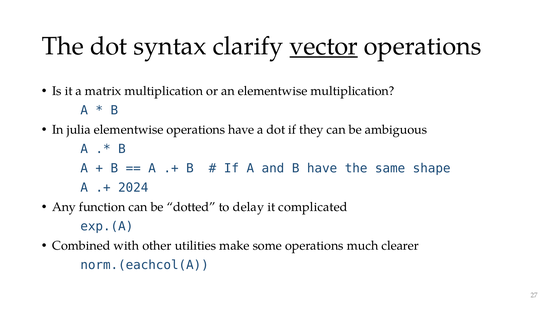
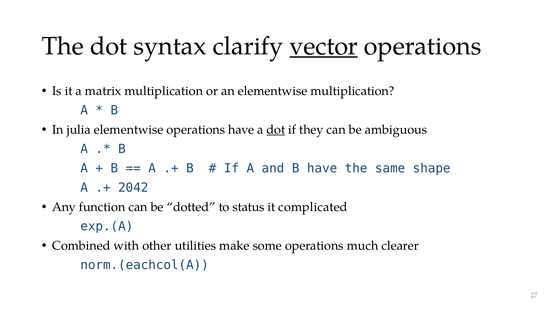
dot underline: none -> present (276, 130)
2024: 2024 -> 2042 (133, 188)
delay: delay -> status (249, 207)
